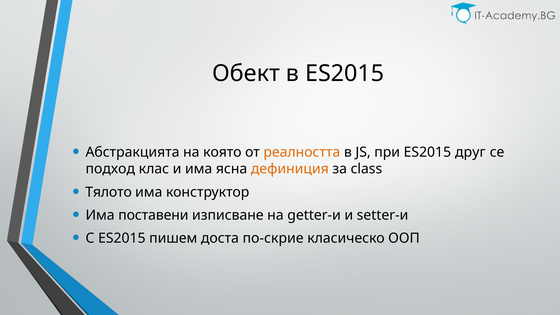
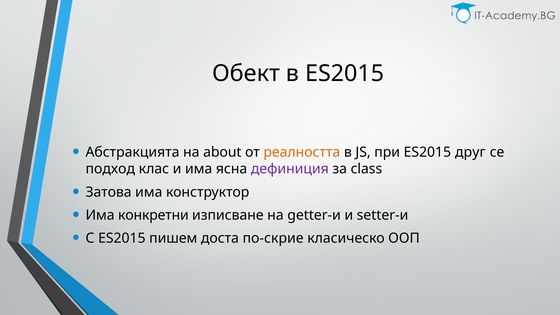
която: която -> about (222, 152)
дефиниция colour: orange -> purple (290, 169)
Тялото: Тялото -> Затова (109, 192)
поставени: поставени -> конкретни (153, 215)
